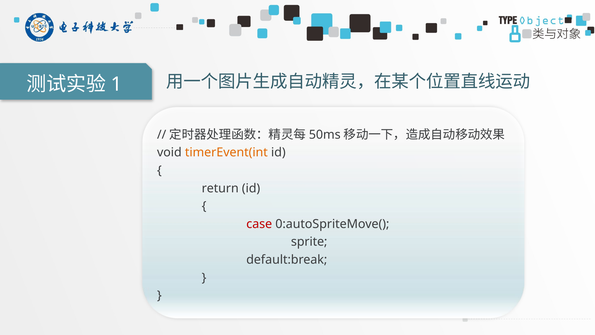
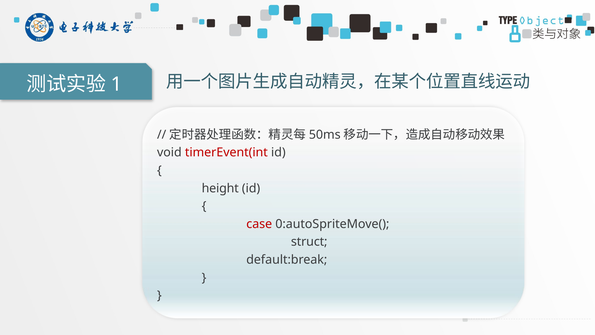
timerEvent(int colour: orange -> red (226, 152)
return: return -> height (220, 188)
sprite: sprite -> struct (309, 242)
